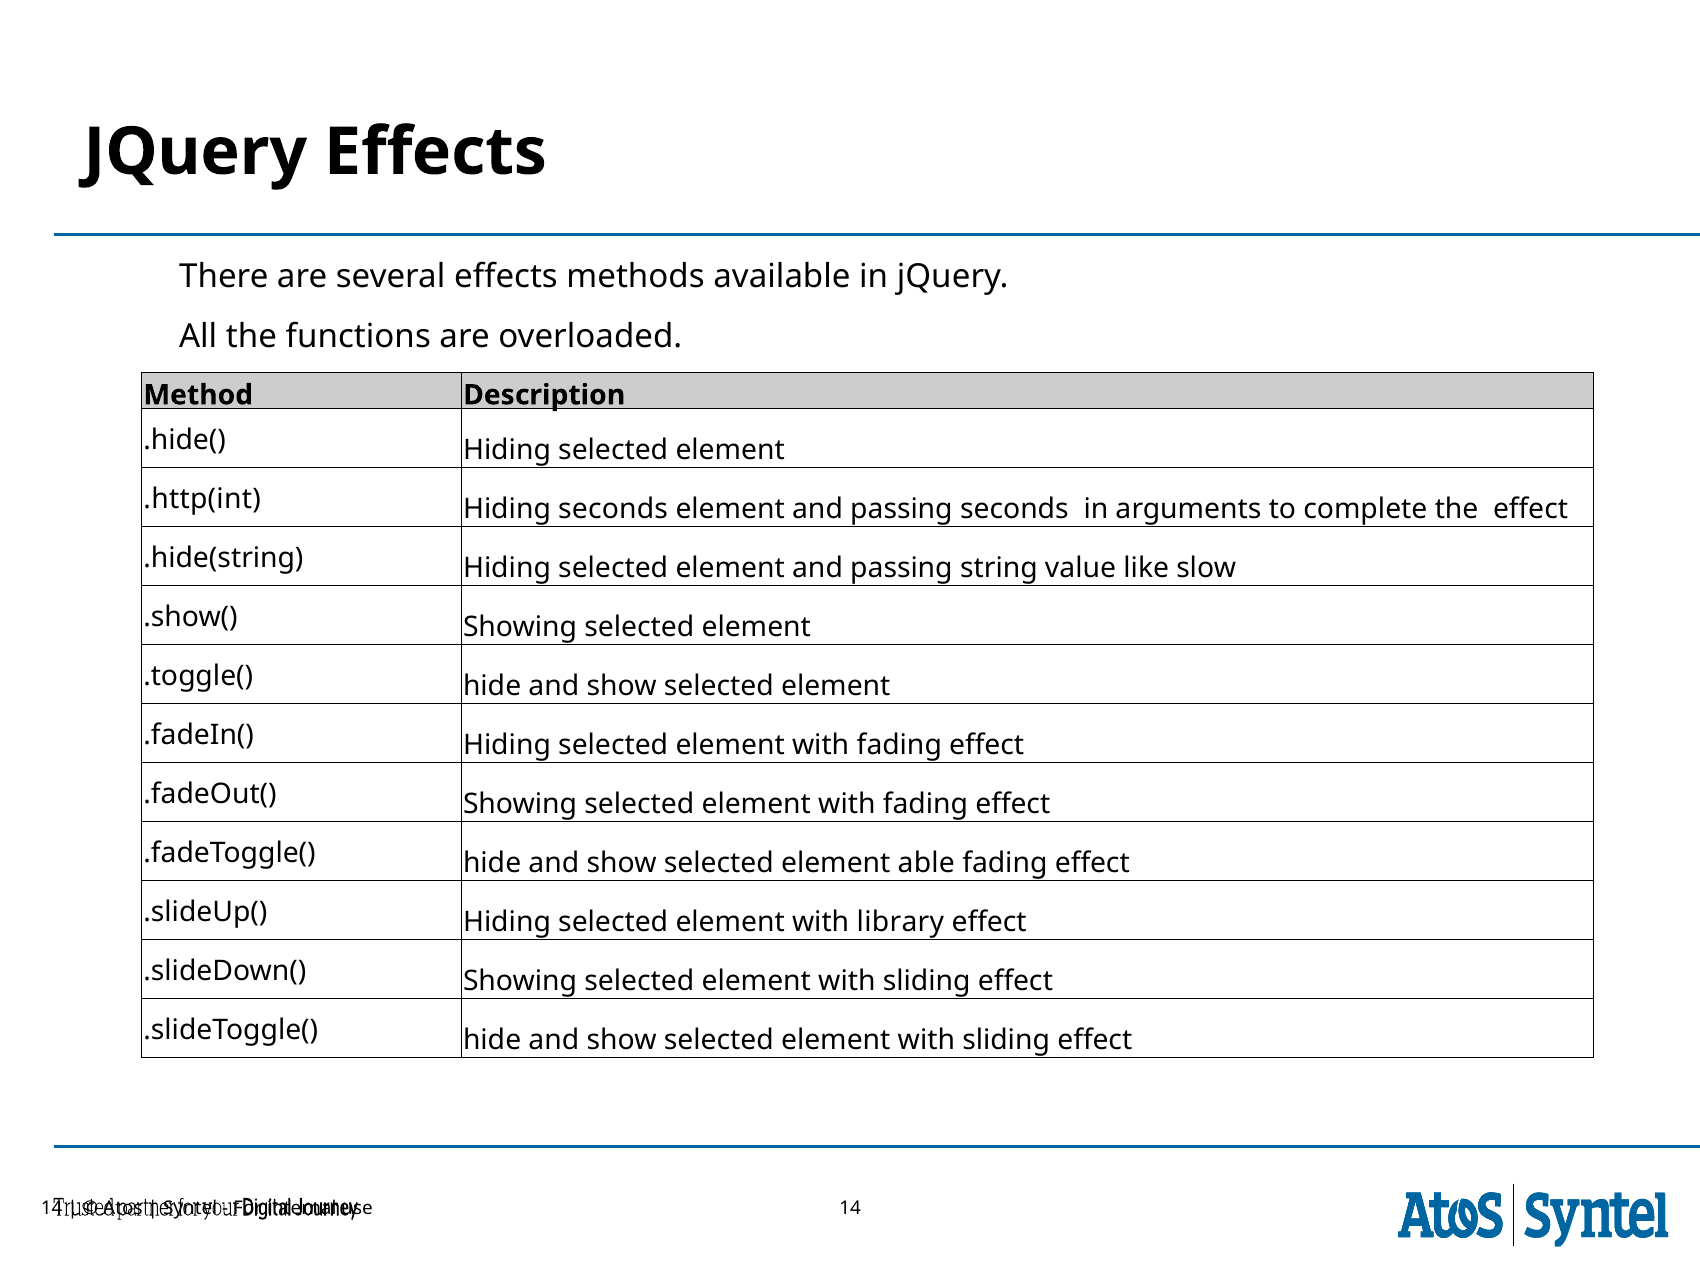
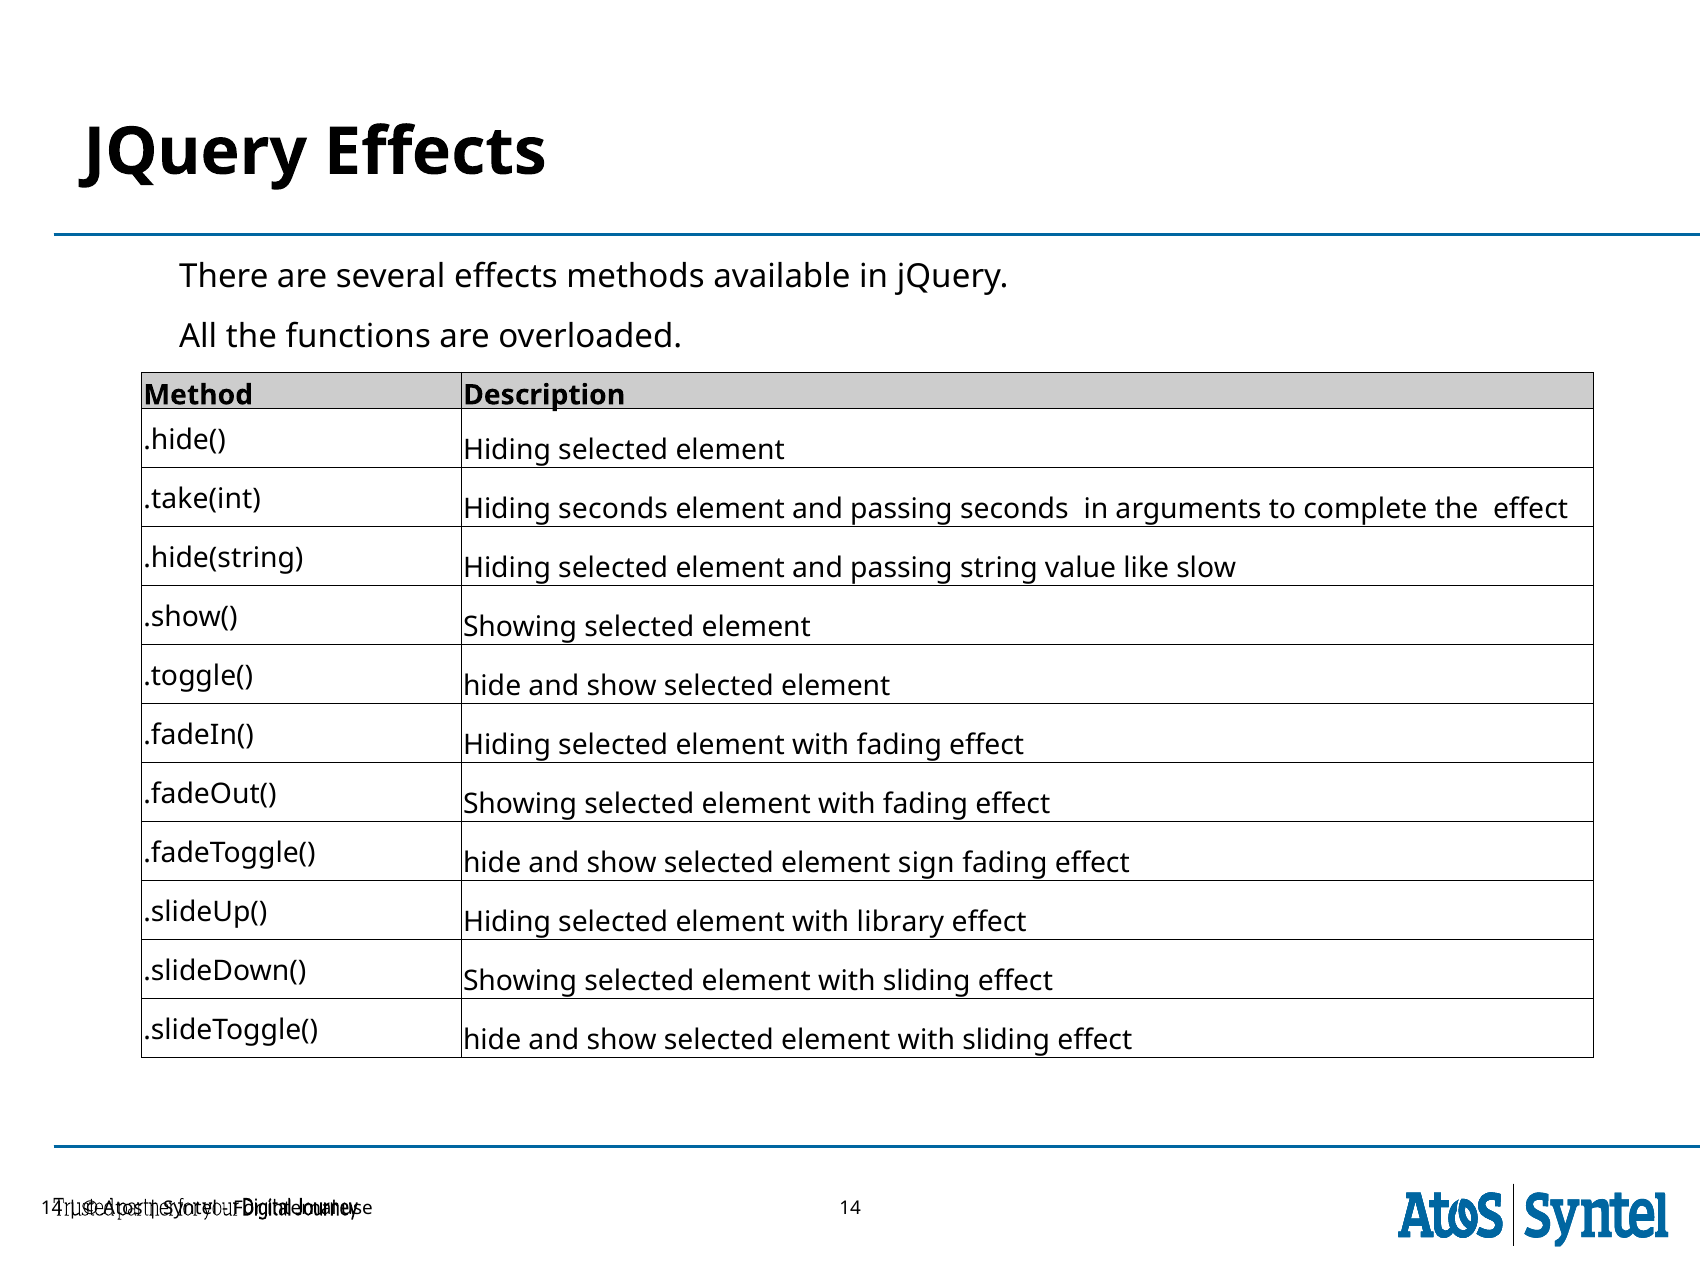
.http(int: .http(int -> .take(int (202, 499)
able: able -> sign (926, 863)
